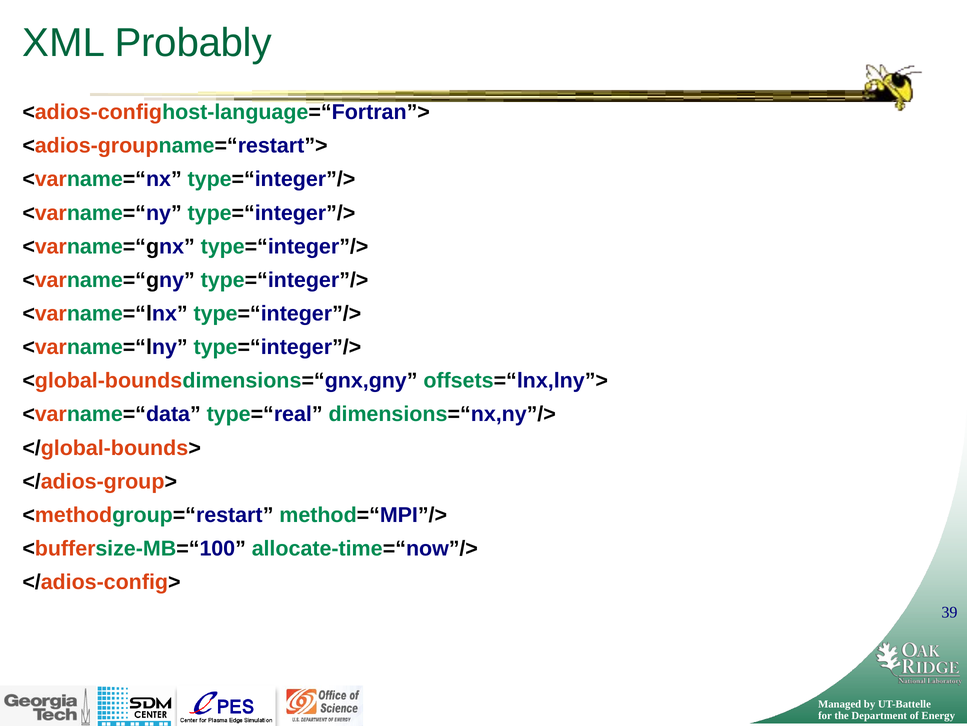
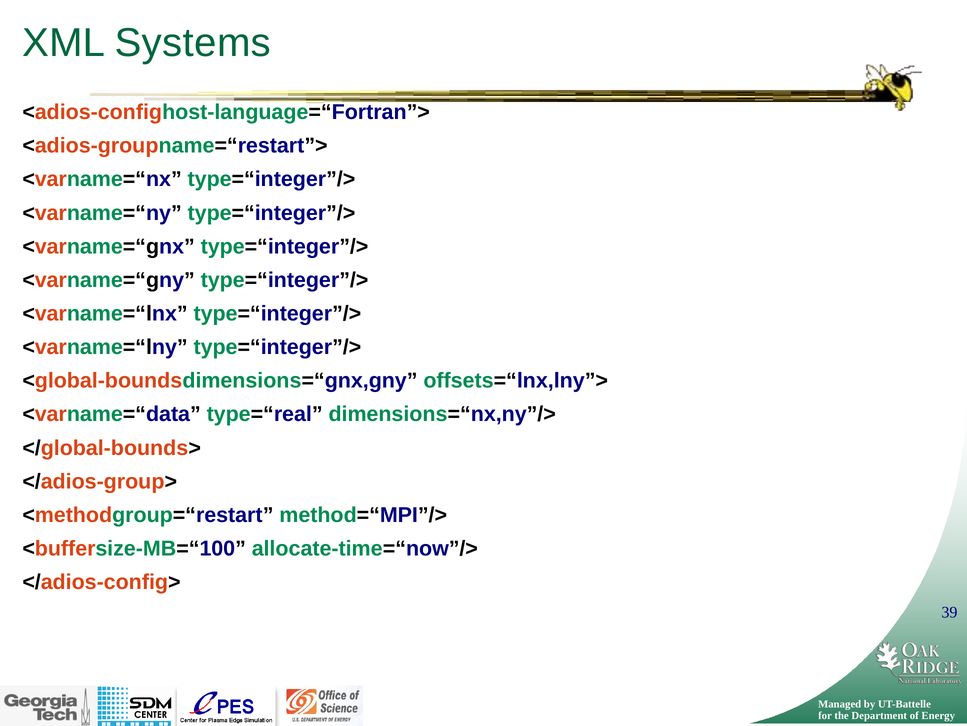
Probably: Probably -> Systems (193, 43)
